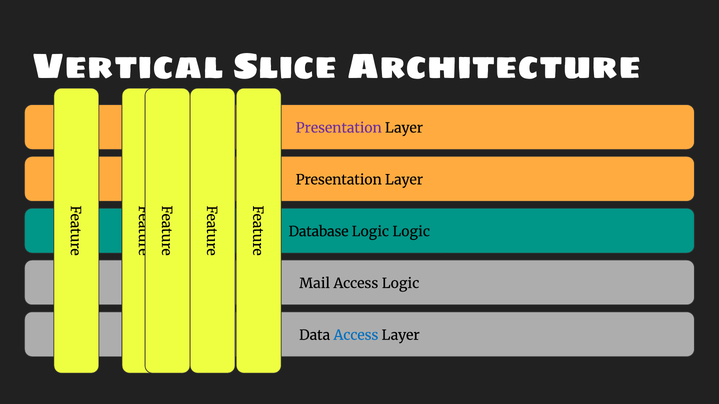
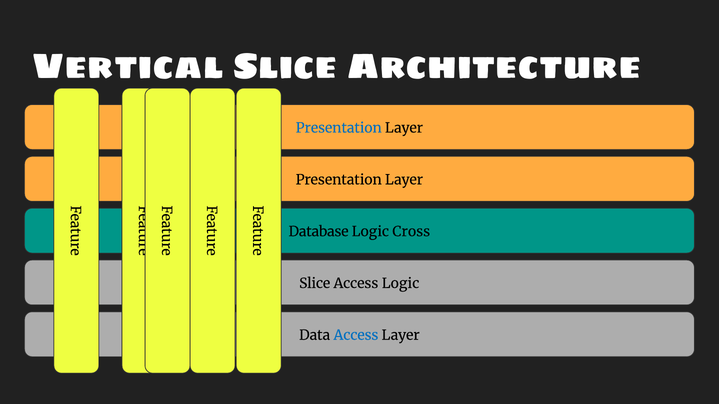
Presentation colour: purple -> blue (339, 128)
Logic Logic: Logic -> Cross (411, 232)
Mail: Mail -> Slice (315, 284)
